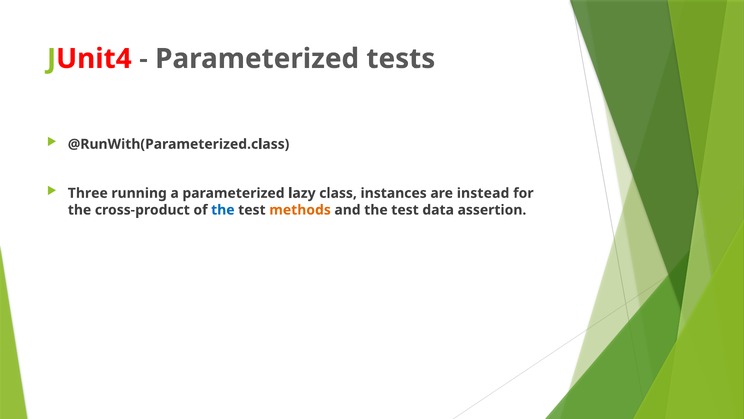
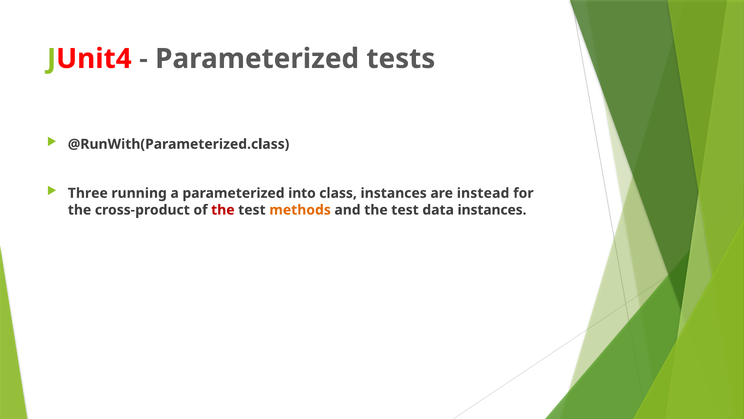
lazy: lazy -> into (302, 193)
the colour: blue -> red (223, 210)
data assertion: assertion -> instances (492, 210)
